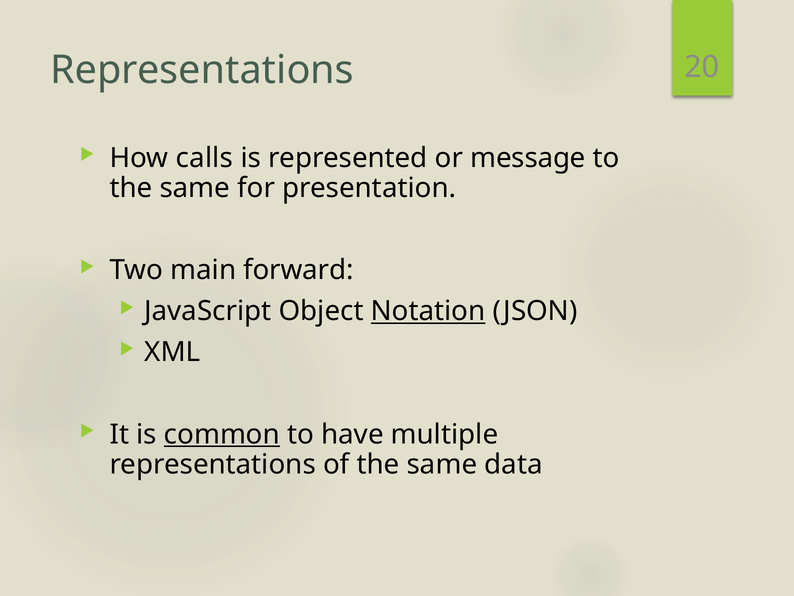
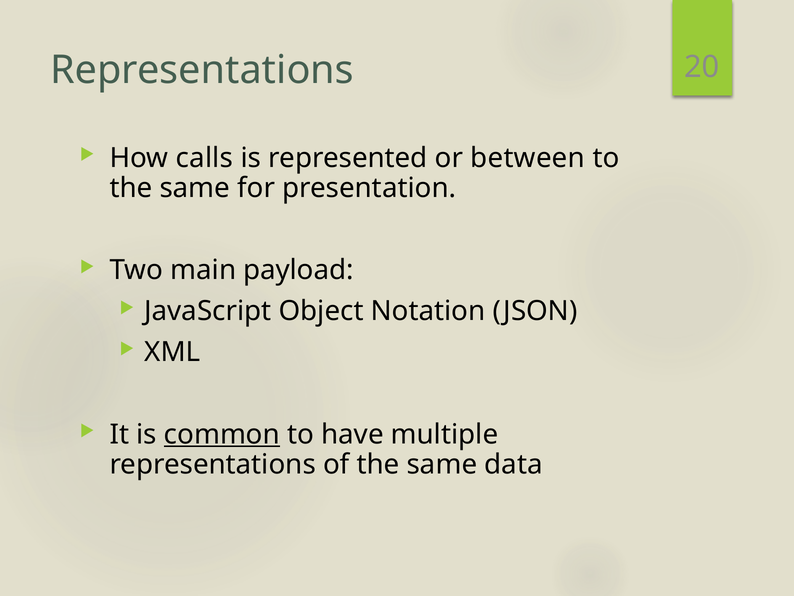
message: message -> between (528, 158)
forward: forward -> payload (298, 270)
Notation underline: present -> none (428, 311)
